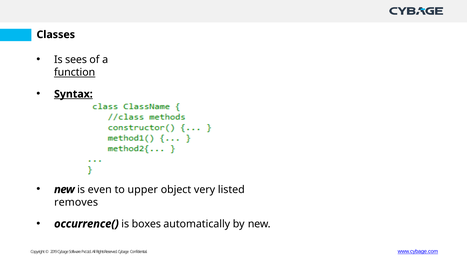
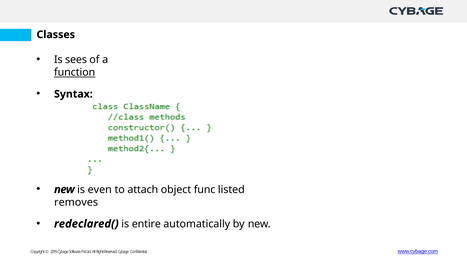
Syntax underline: present -> none (73, 94)
upper: upper -> attach (143, 190)
very: very -> func (205, 190)
occurrence(: occurrence( -> redeclared( (86, 224)
boxes: boxes -> entire (146, 224)
